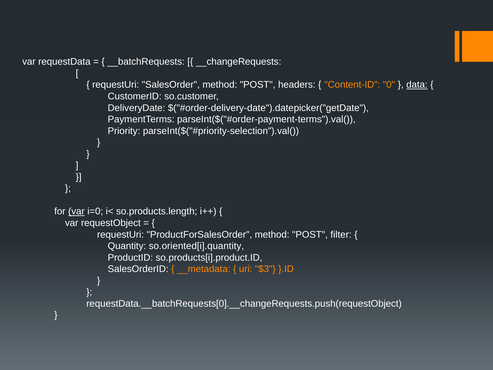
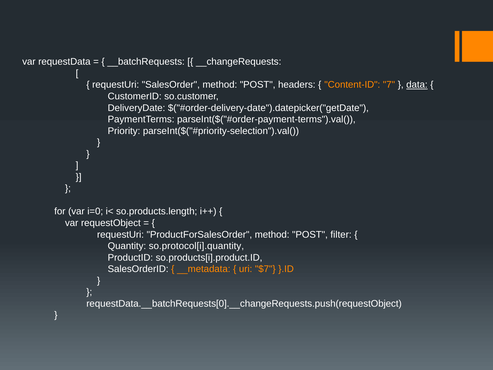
0: 0 -> 7 (389, 85)
var underline: present -> none (76, 211)
so.oriented[i].quantity: so.oriented[i].quantity -> so.protocol[i].quantity (196, 246)
$3: $3 -> $7 (265, 269)
